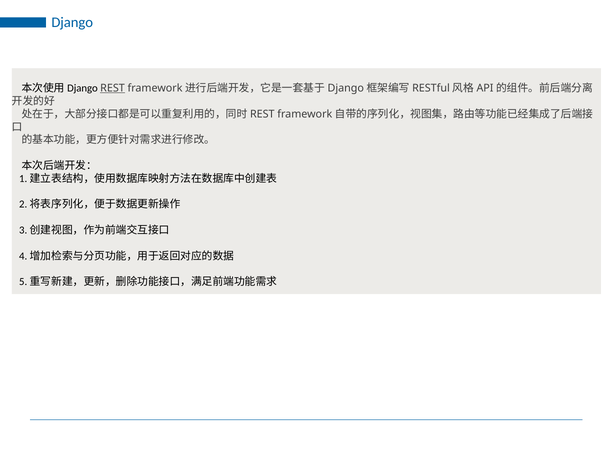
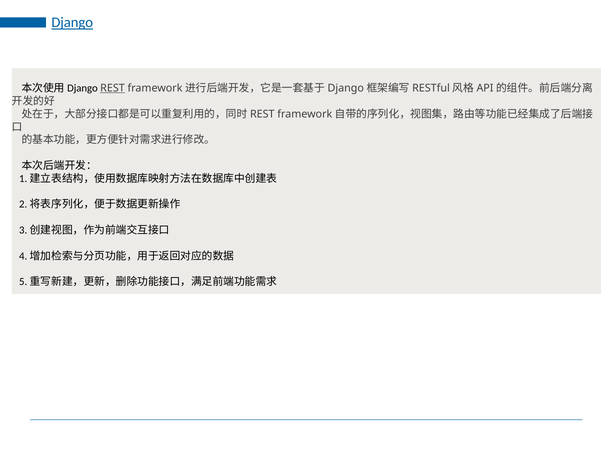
Django underline: none -> present (72, 23)
